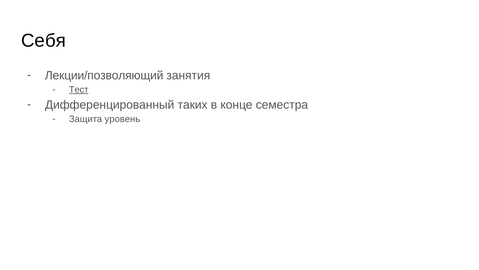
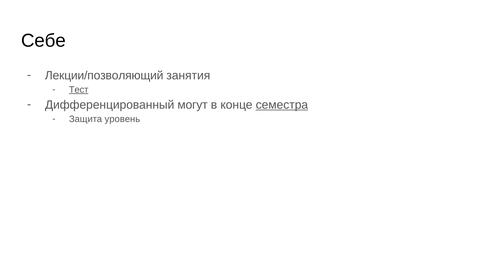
Себя: Себя -> Себе (44, 41)
таких: таких -> могут (193, 105)
семестра underline: none -> present (282, 105)
